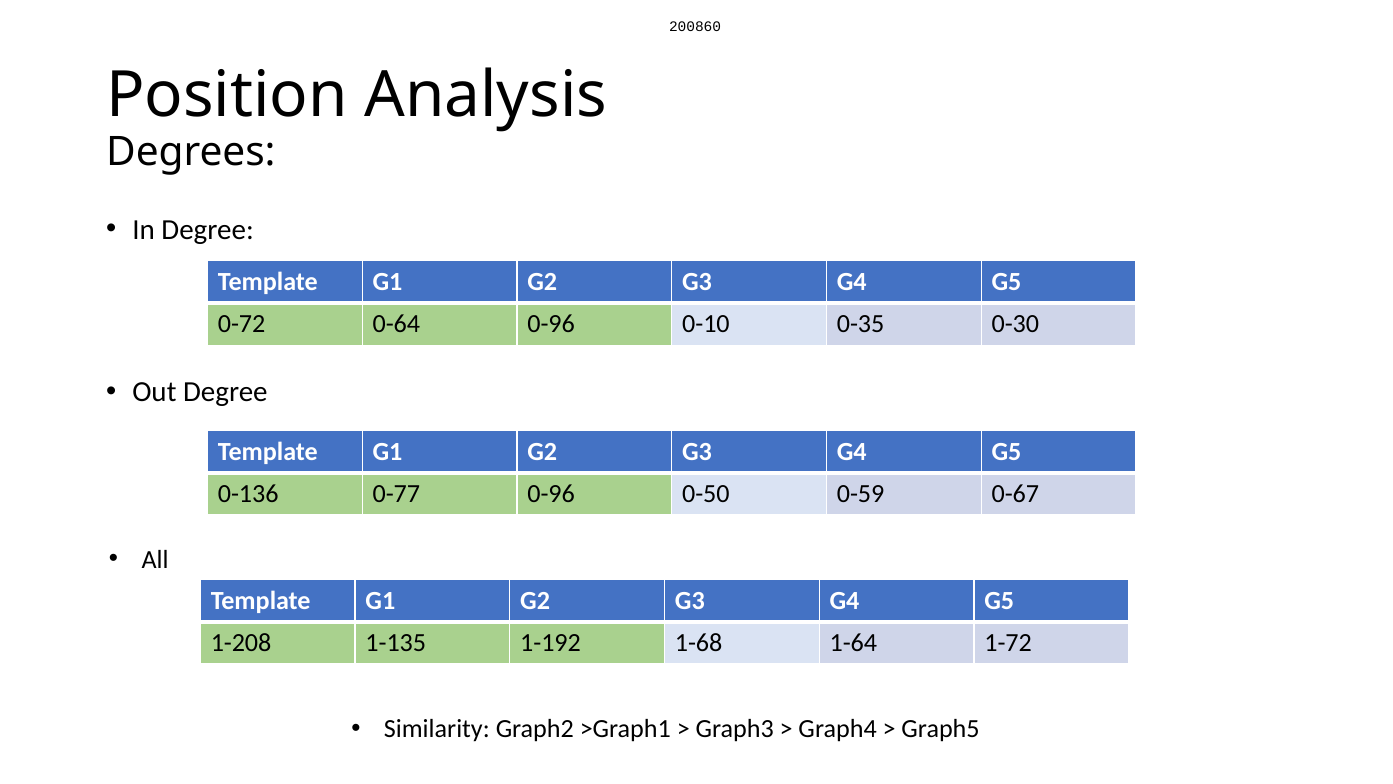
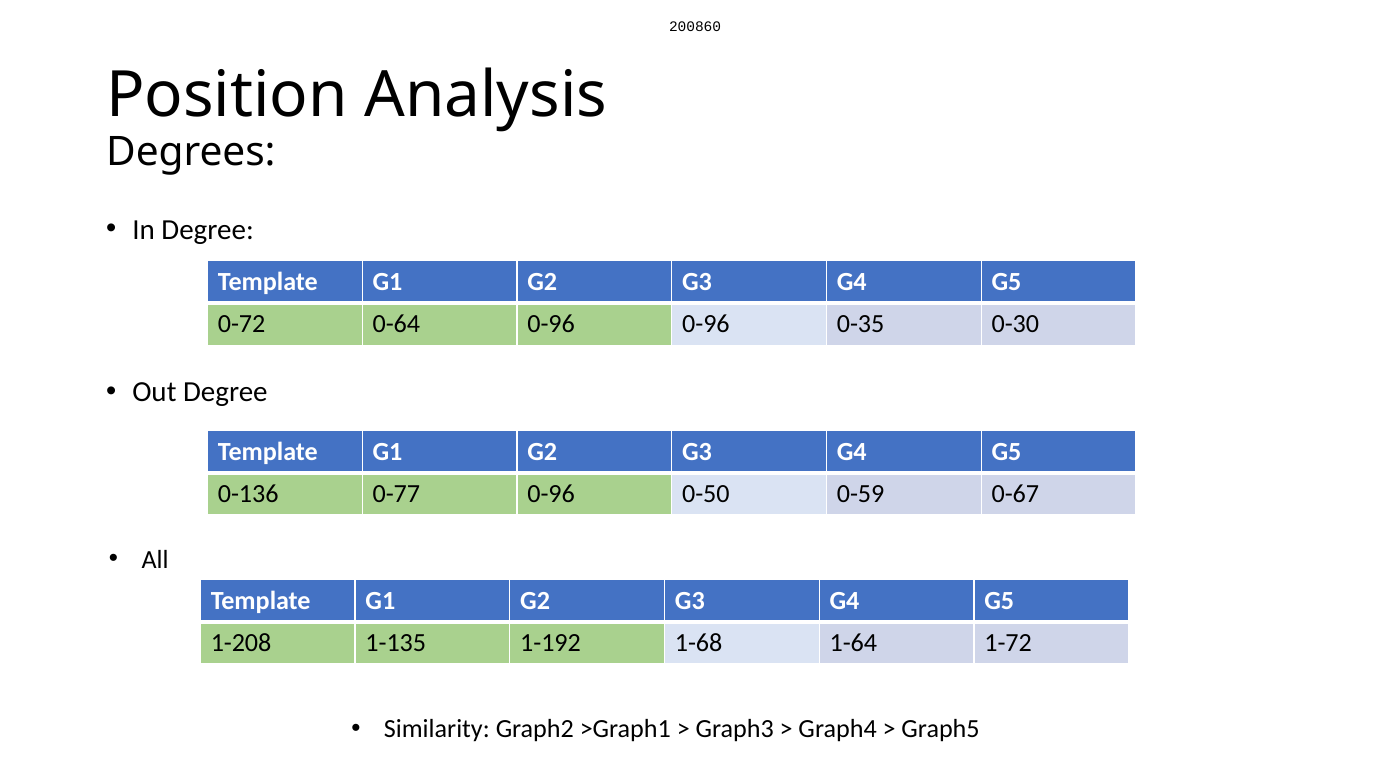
0-96 0-10: 0-10 -> 0-96 (706, 324)
